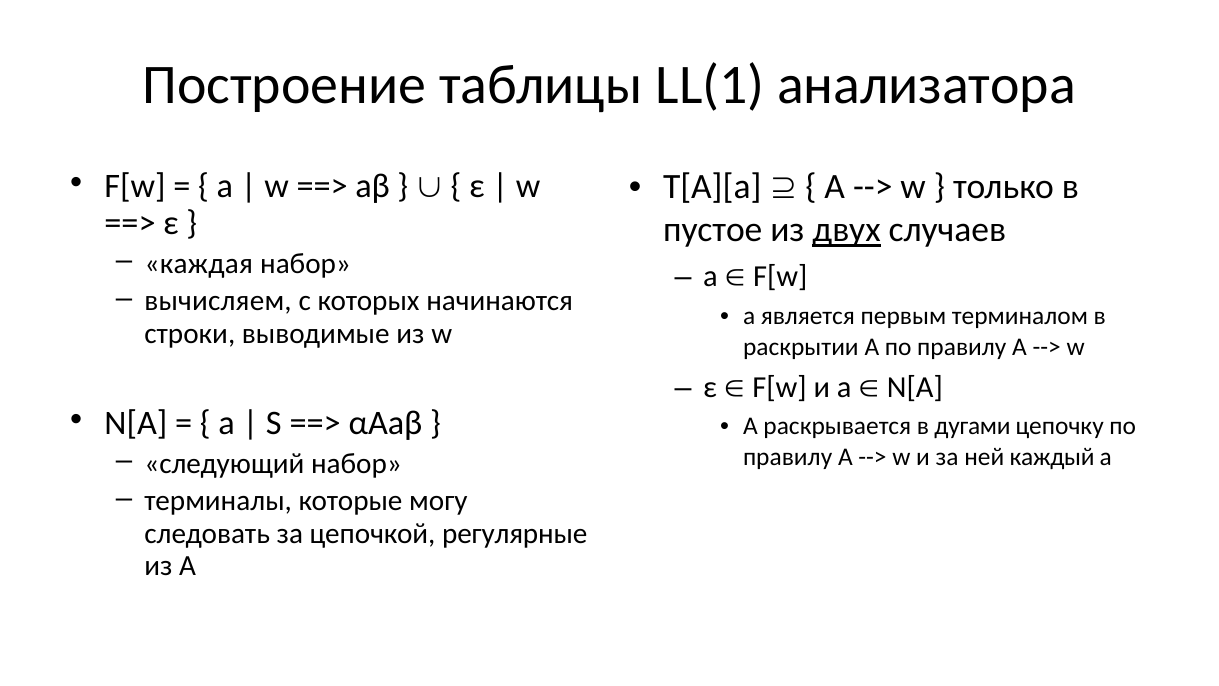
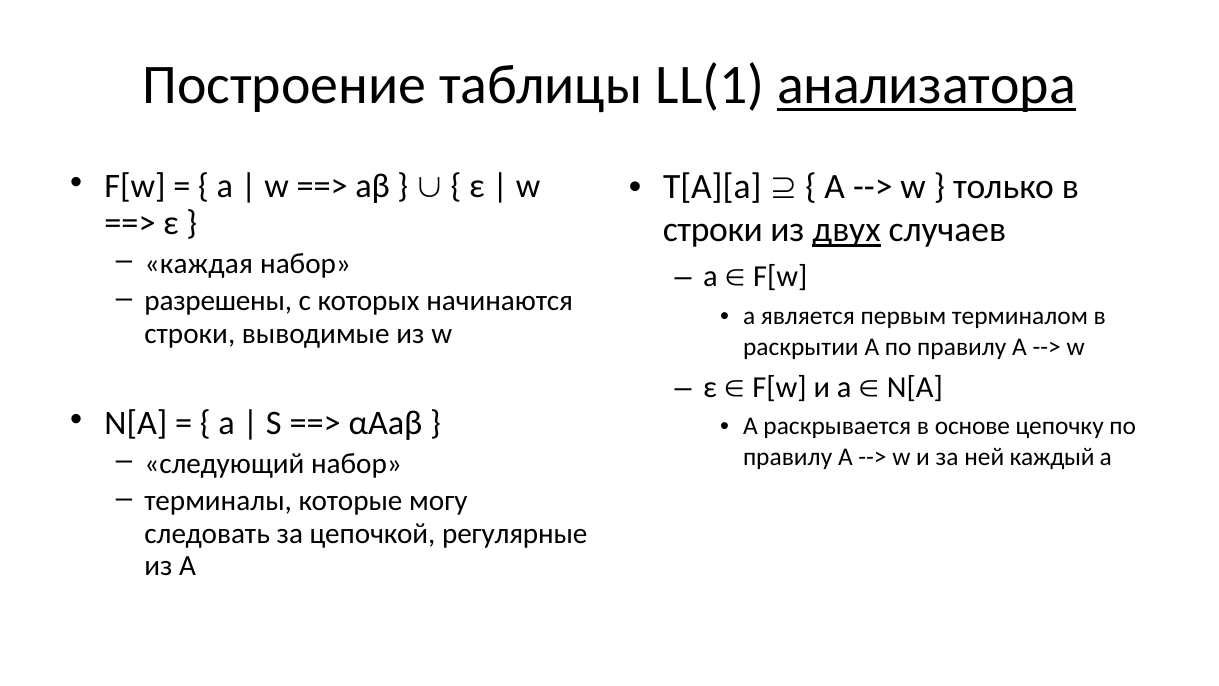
анализатора underline: none -> present (927, 85)
пустое: пустое -> строки (713, 230)
вычисляем: вычисляем -> разрешены (218, 301)
дугами: дугами -> основе (972, 426)
